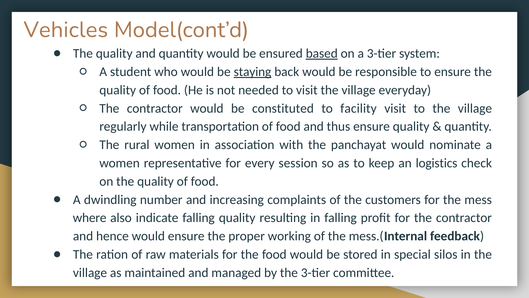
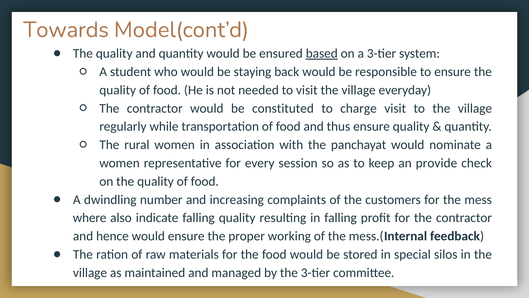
Vehicles: Vehicles -> Towards (66, 30)
staying underline: present -> none (252, 72)
facility: facility -> charge (359, 108)
logistics: logistics -> provide (436, 163)
